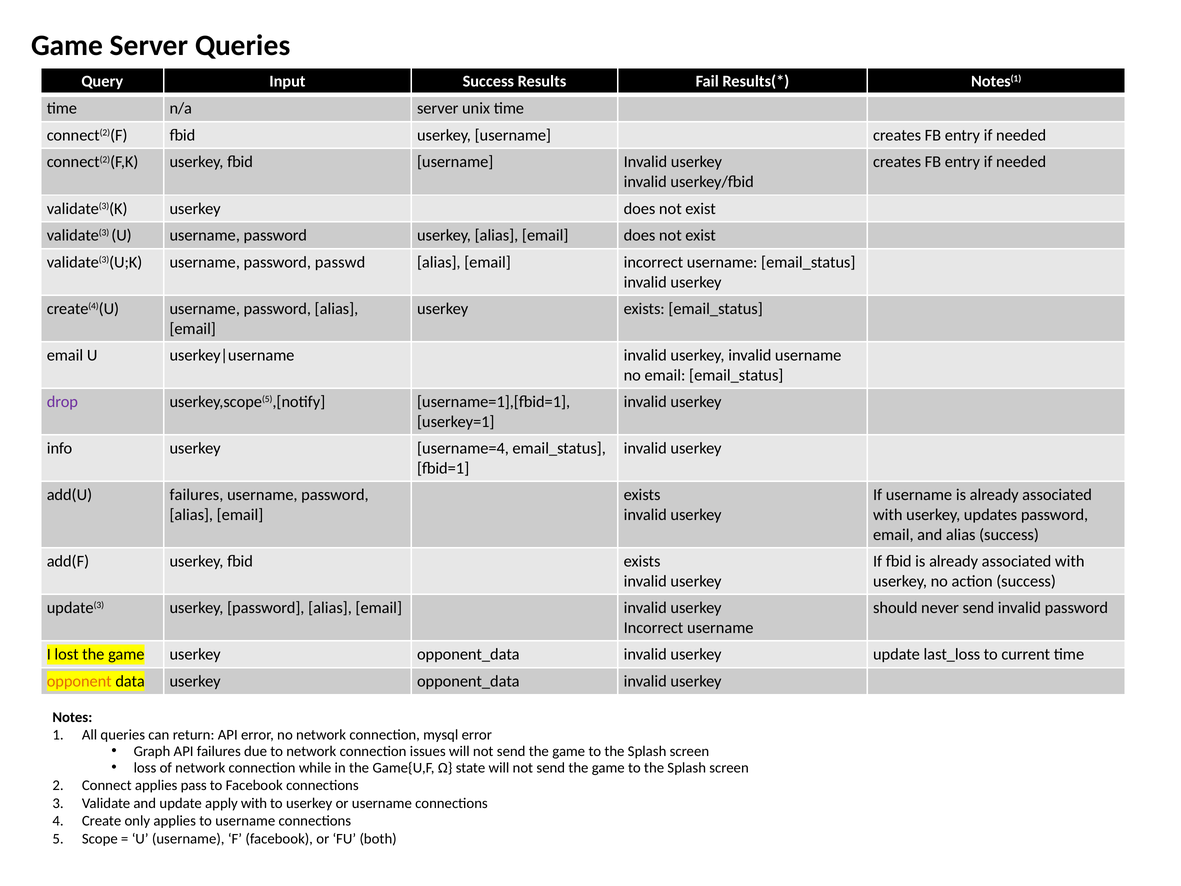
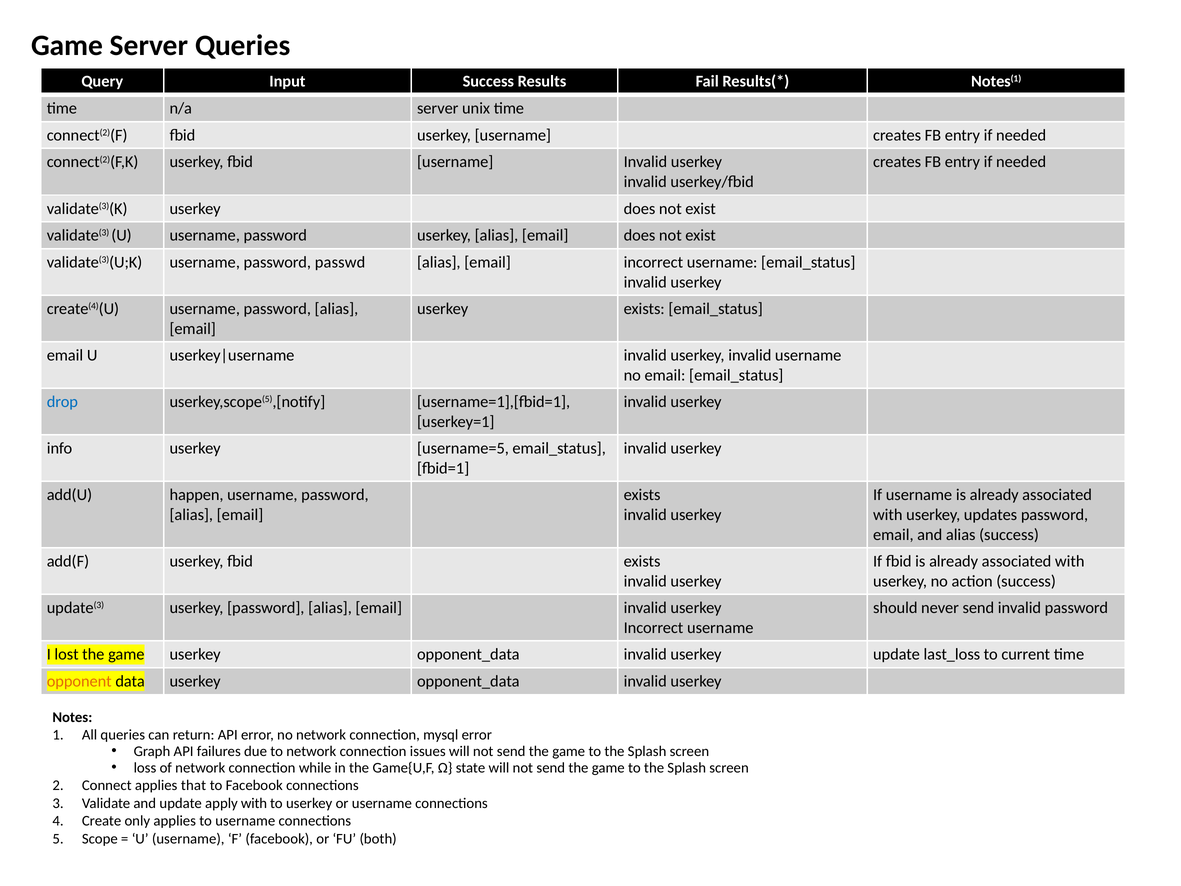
drop colour: purple -> blue (62, 402)
username=4: username=4 -> username=5 (463, 448)
add(U failures: failures -> happen (197, 495)
pass: pass -> that (194, 785)
